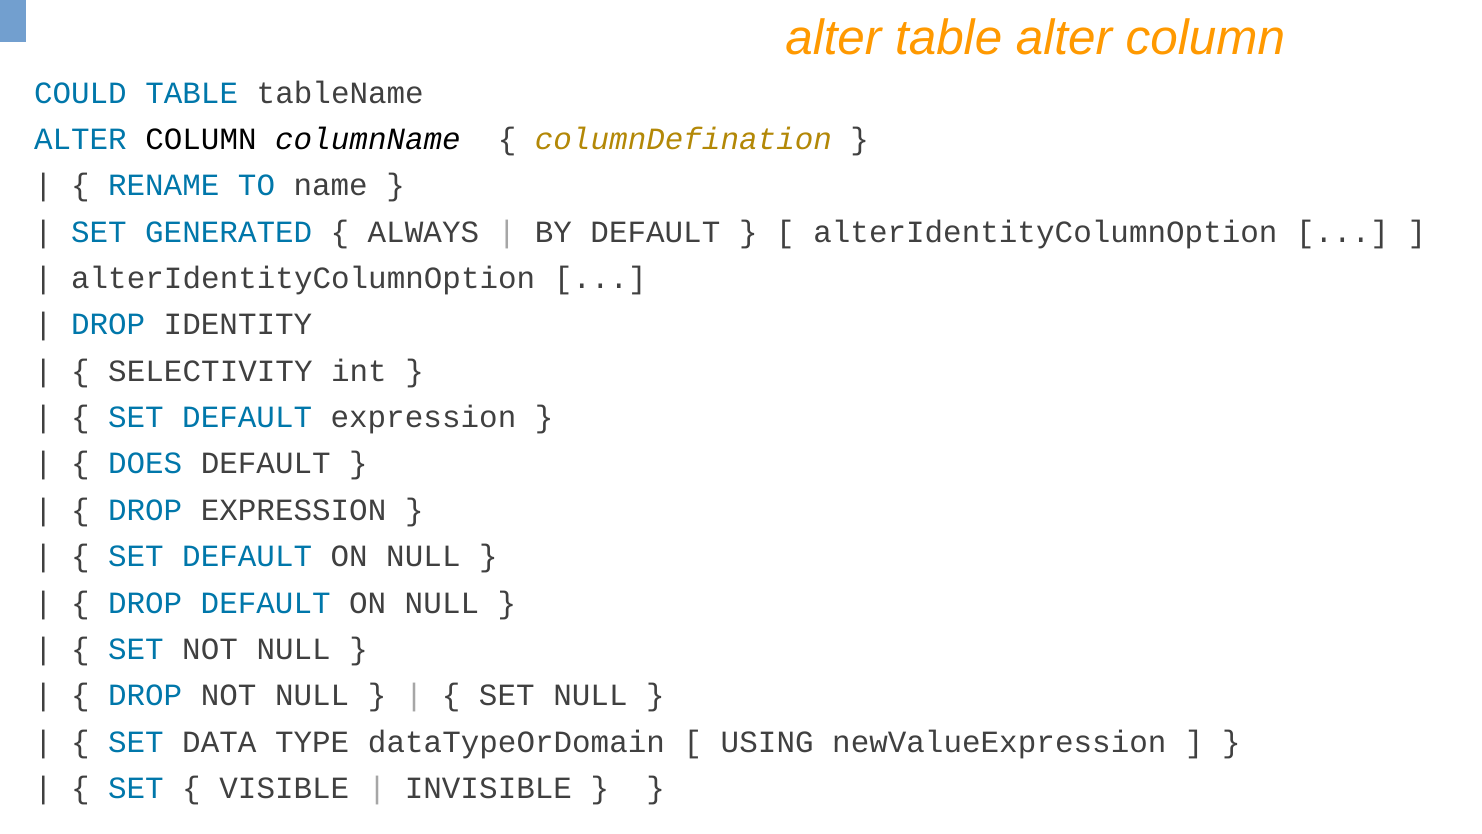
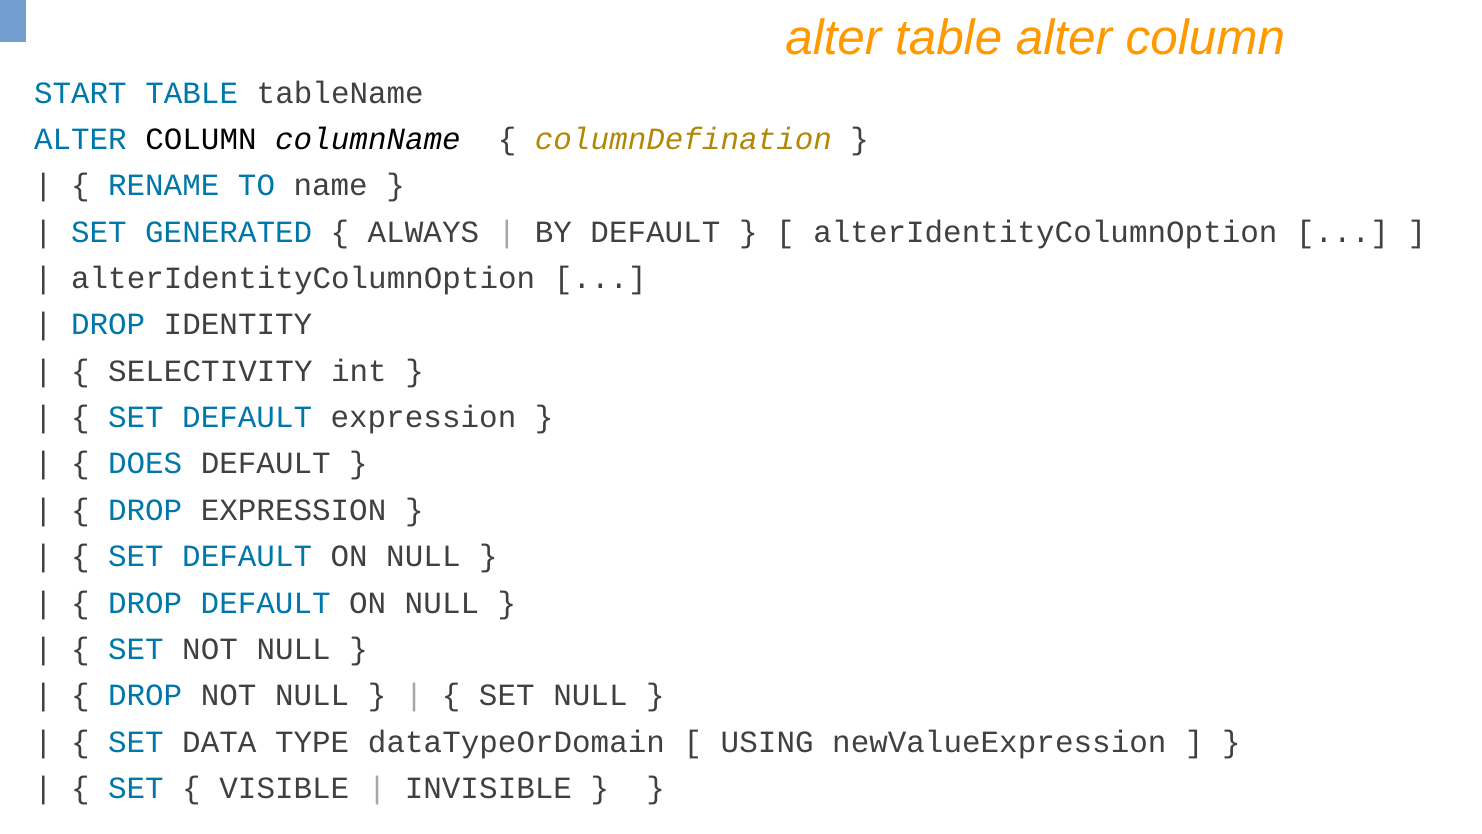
COULD: COULD -> START (80, 93)
